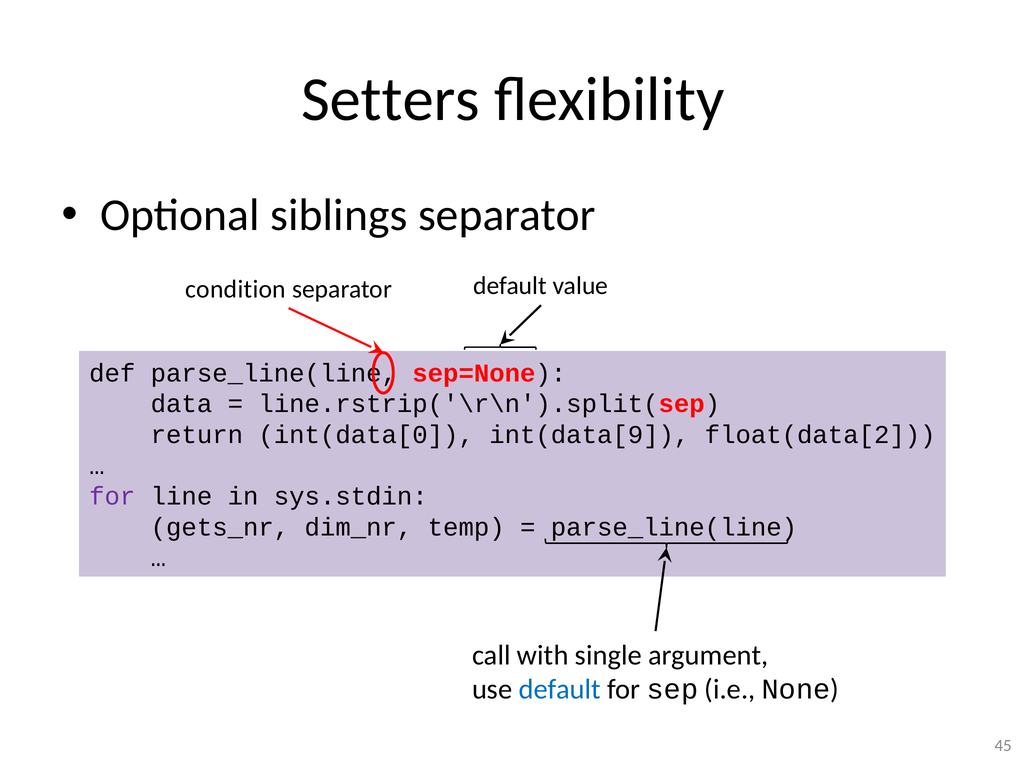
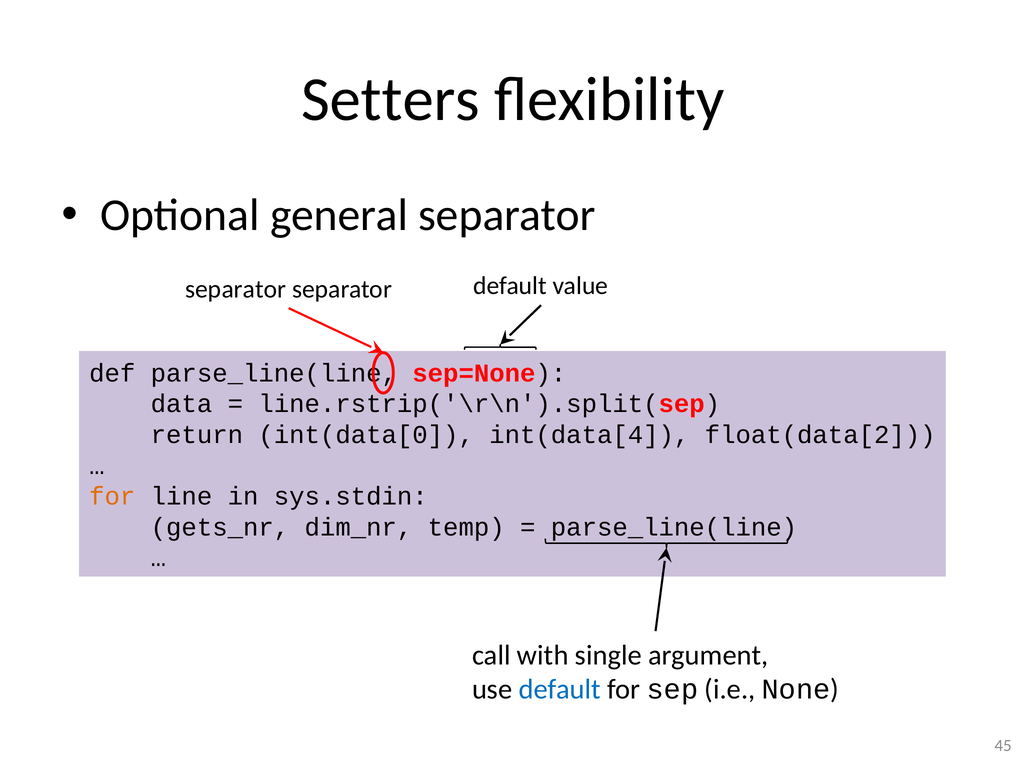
siblings: siblings -> general (339, 215)
condition: condition -> separator (236, 289)
int(data[9: int(data[9 -> int(data[4 (589, 434)
for colour: purple -> orange (112, 496)
